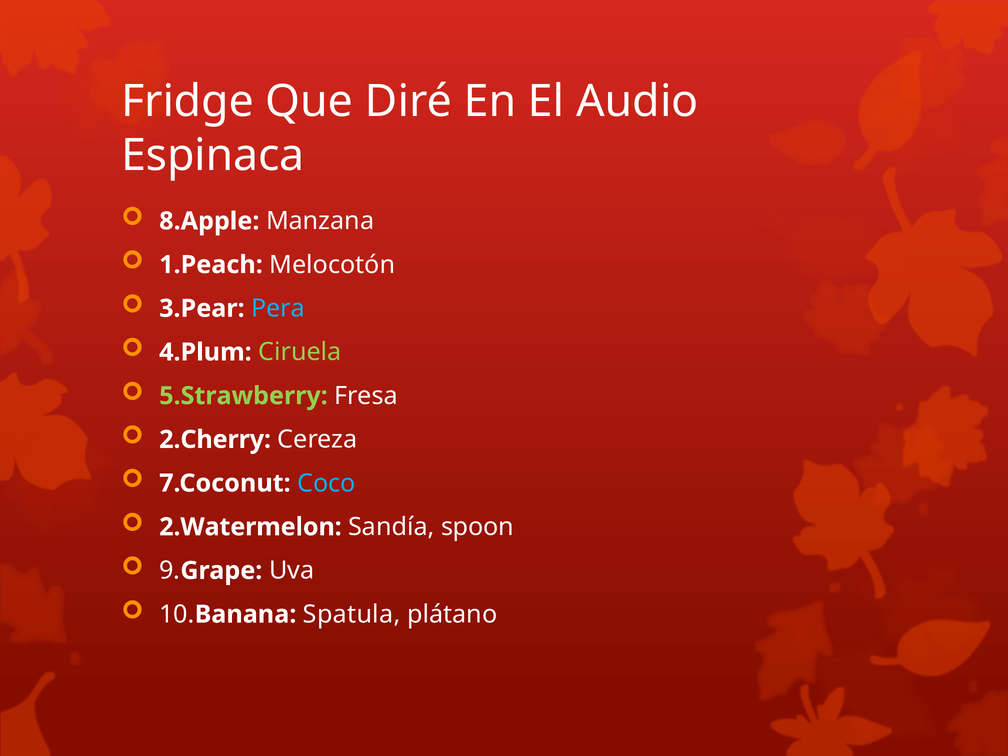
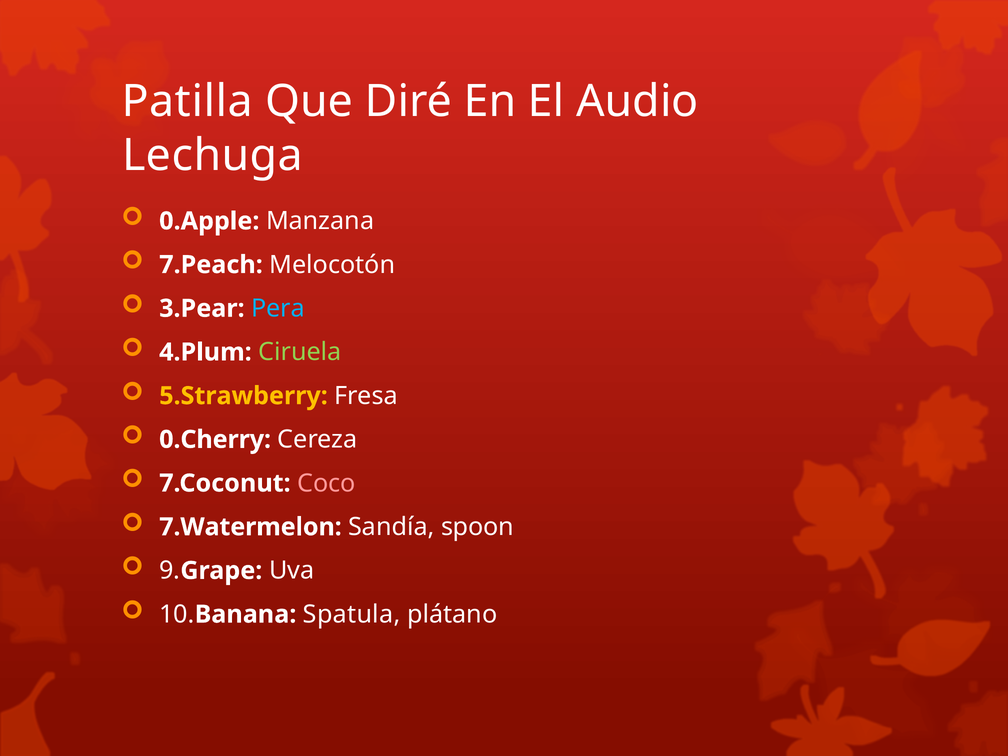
Fridge: Fridge -> Patilla (187, 102)
Espinaca: Espinaca -> Lechuga (213, 155)
8.Apple: 8.Apple -> 0.Apple (209, 221)
1.Peach: 1.Peach -> 7.Peach (211, 265)
5.Strawberry colour: light green -> yellow (243, 396)
2.Cherry: 2.Cherry -> 0.Cherry (215, 440)
Coco colour: light blue -> pink (326, 483)
2.Watermelon: 2.Watermelon -> 7.Watermelon (250, 527)
